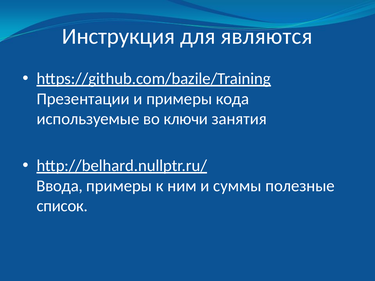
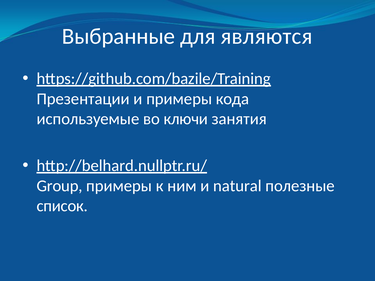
Инструкция: Инструкция -> Выбранные (119, 36)
Ввода: Ввода -> Group (60, 186)
суммы: суммы -> natural (237, 186)
